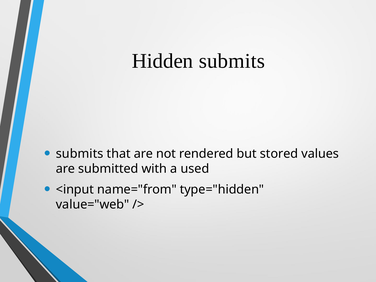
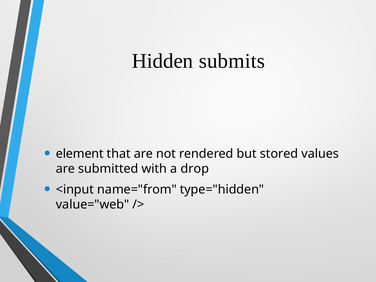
submits: submits -> element (80, 154)
used: used -> drop (195, 169)
